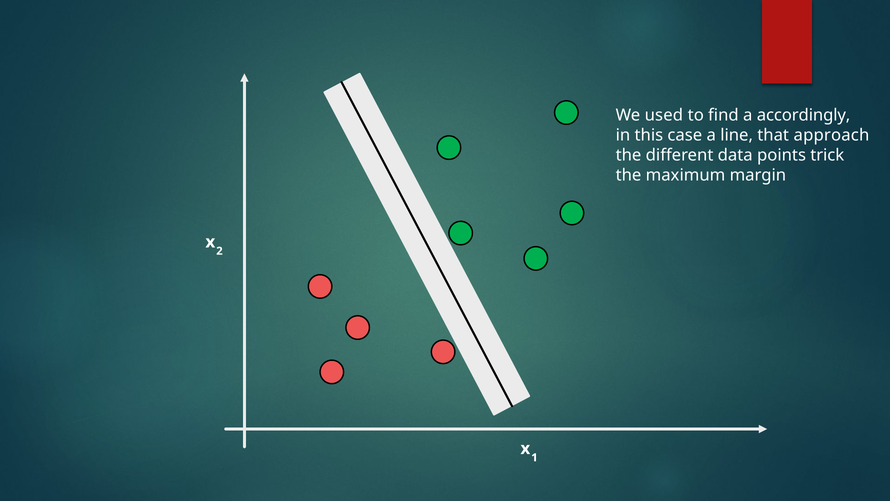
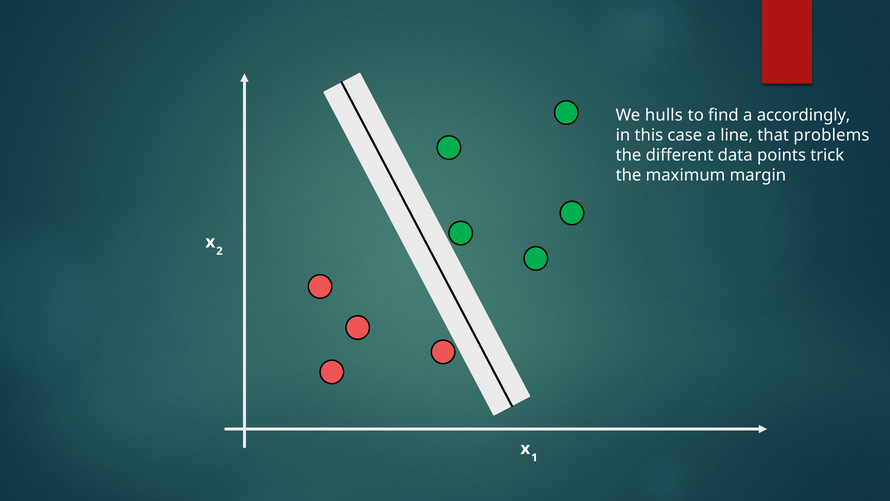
used: used -> hulls (664, 115)
approach: approach -> problems (831, 135)
